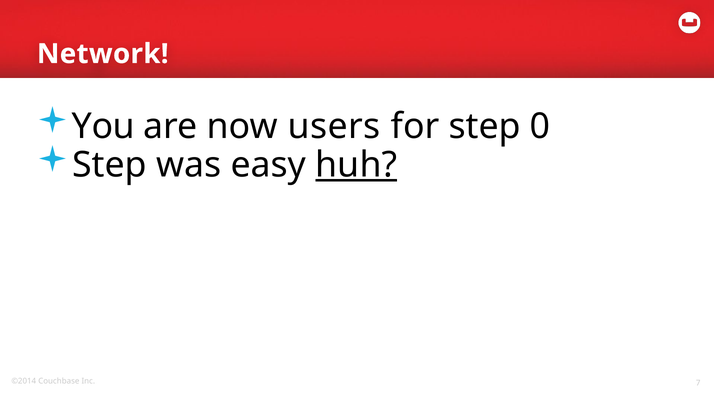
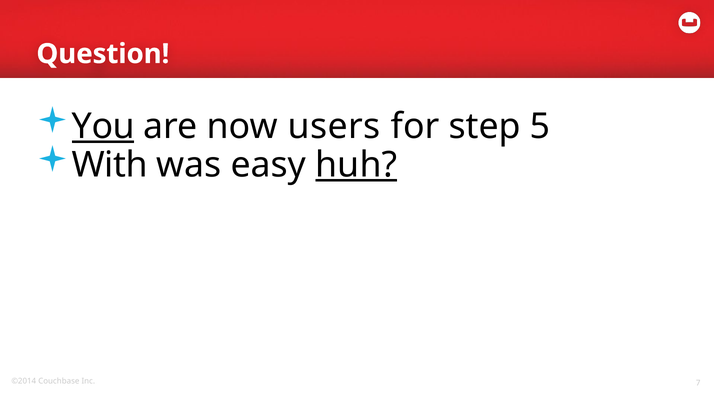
Network: Network -> Question (103, 54)
You underline: none -> present (103, 126)
0: 0 -> 5 (540, 126)
Step: Step -> With (110, 165)
